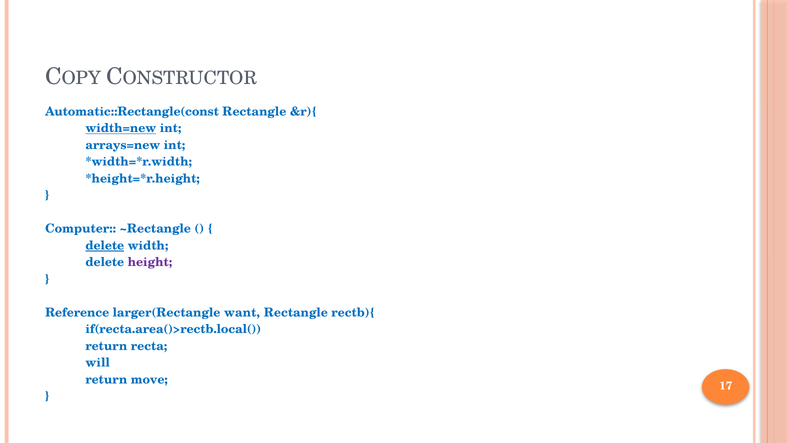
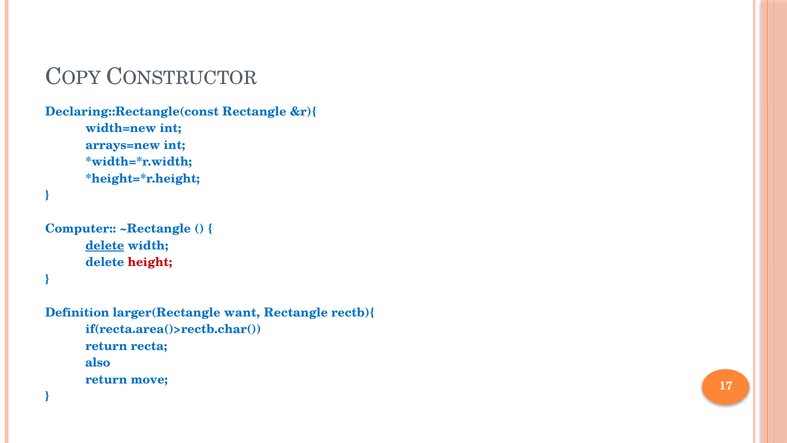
Automatic::Rectangle(const: Automatic::Rectangle(const -> Declaring::Rectangle(const (132, 112)
width=new underline: present -> none (121, 128)
height colour: purple -> red (150, 262)
Reference: Reference -> Definition (77, 312)
if(recta.area()>rectb.local(: if(recta.area()>rectb.local( -> if(recta.area()>rectb.char( (173, 329)
will: will -> also (98, 363)
